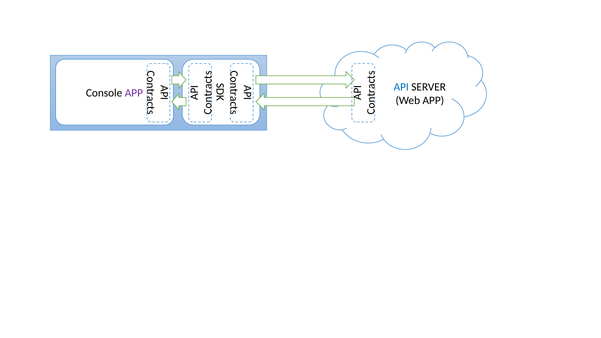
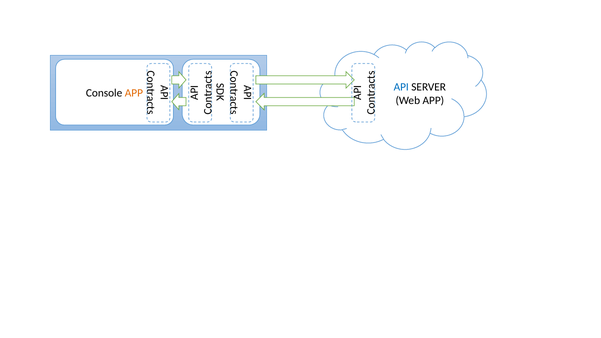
APP colour: purple -> orange (134, 93)
